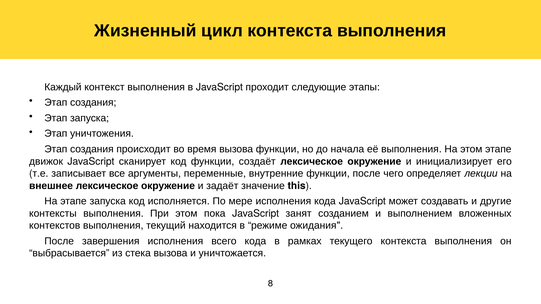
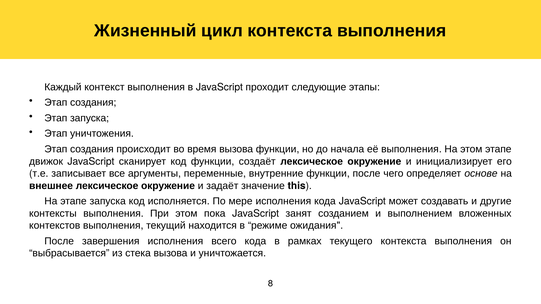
лекции: лекции -> основе (481, 174)
